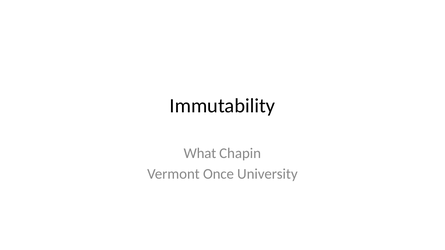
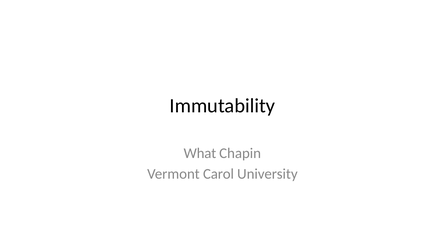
Once: Once -> Carol (218, 174)
